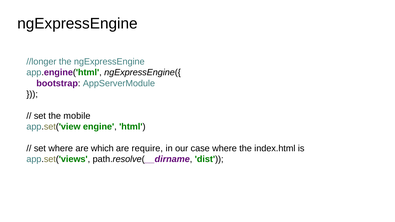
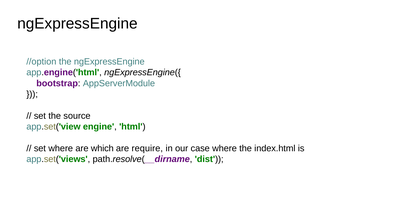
//longer: //longer -> //option (41, 62)
mobile: mobile -> source (77, 116)
